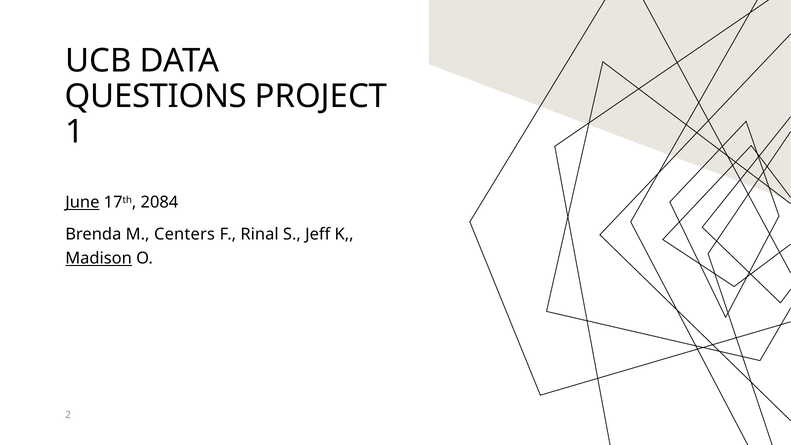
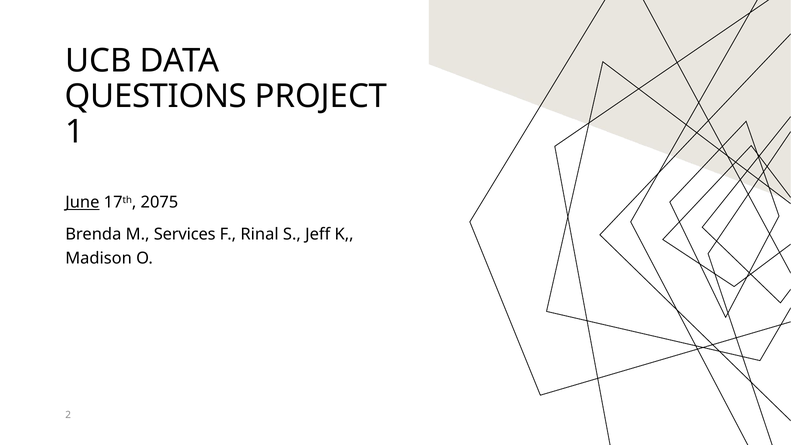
2084: 2084 -> 2075 (159, 203)
Centers: Centers -> Services (185, 234)
Madison underline: present -> none (99, 258)
